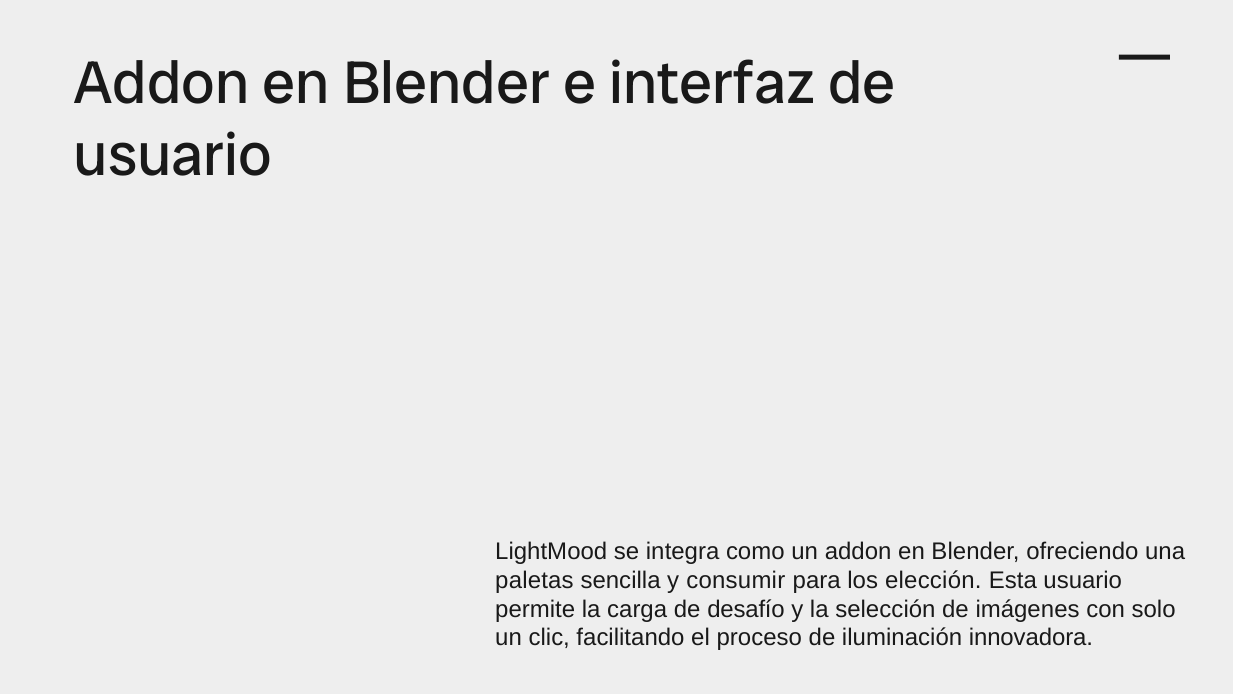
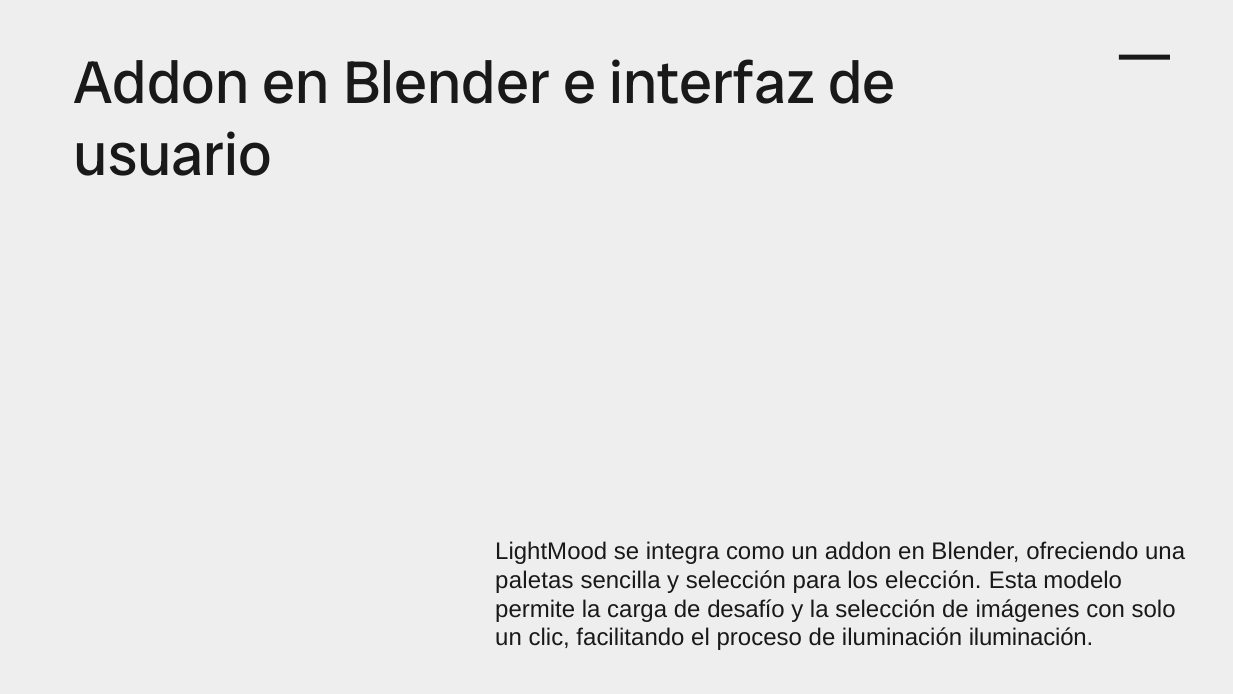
y consumir: consumir -> selección (736, 580)
Esta usuario: usuario -> modelo (1083, 580)
iluminación innovadora: innovadora -> iluminación (1031, 638)
